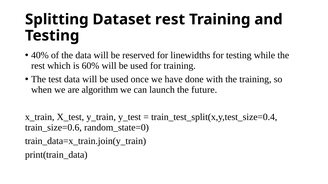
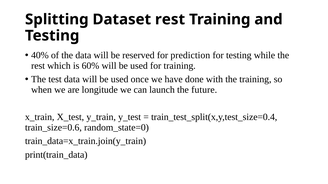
linewidths: linewidths -> prediction (190, 55)
algorithm: algorithm -> longitude (100, 90)
